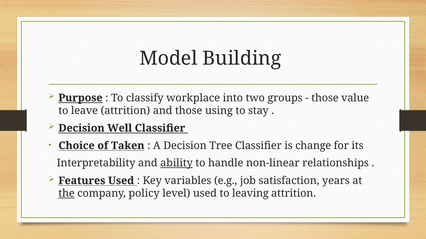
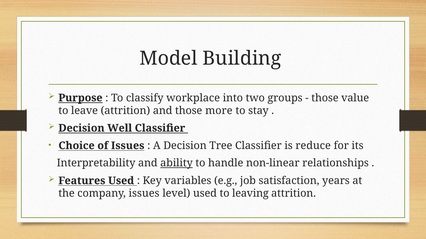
using: using -> more (219, 111)
of Taken: Taken -> Issues (128, 146)
change: change -> reduce (313, 146)
the underline: present -> none (67, 194)
company policy: policy -> issues (144, 194)
